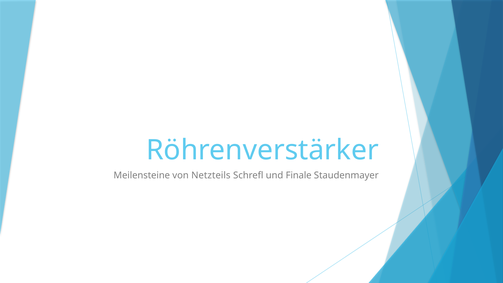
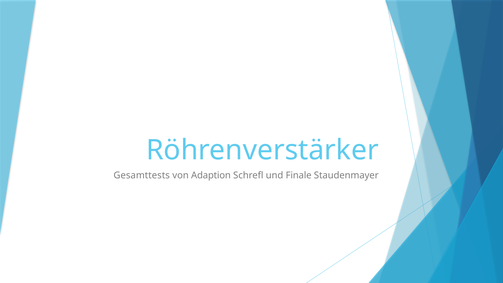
Meilensteine: Meilensteine -> Gesamttests (142, 175)
Netzteils: Netzteils -> Adaption (211, 175)
